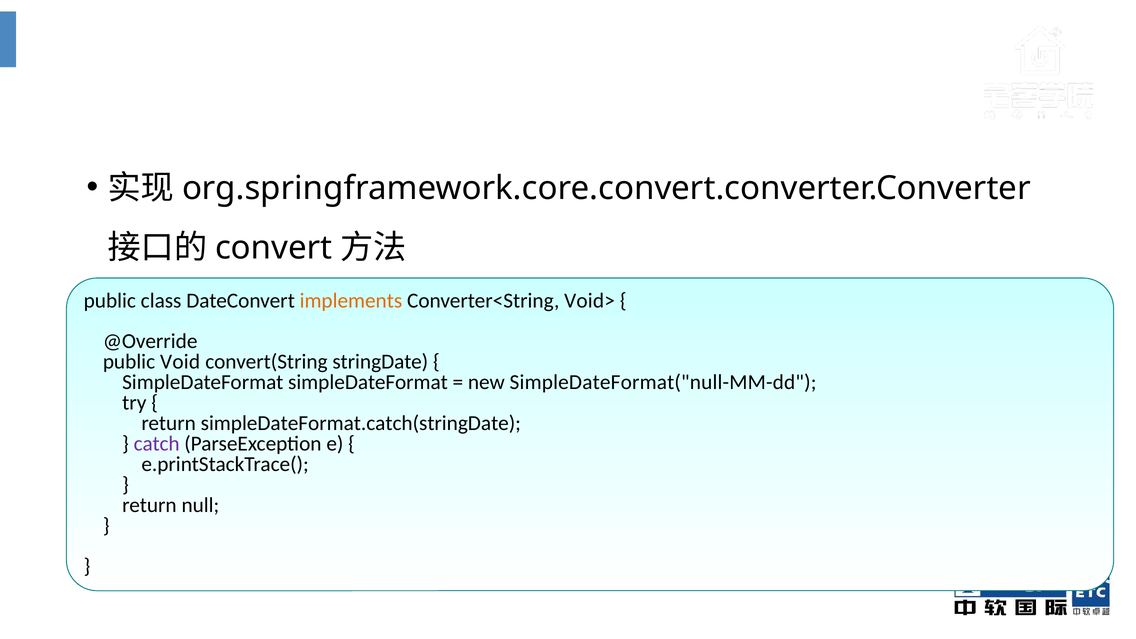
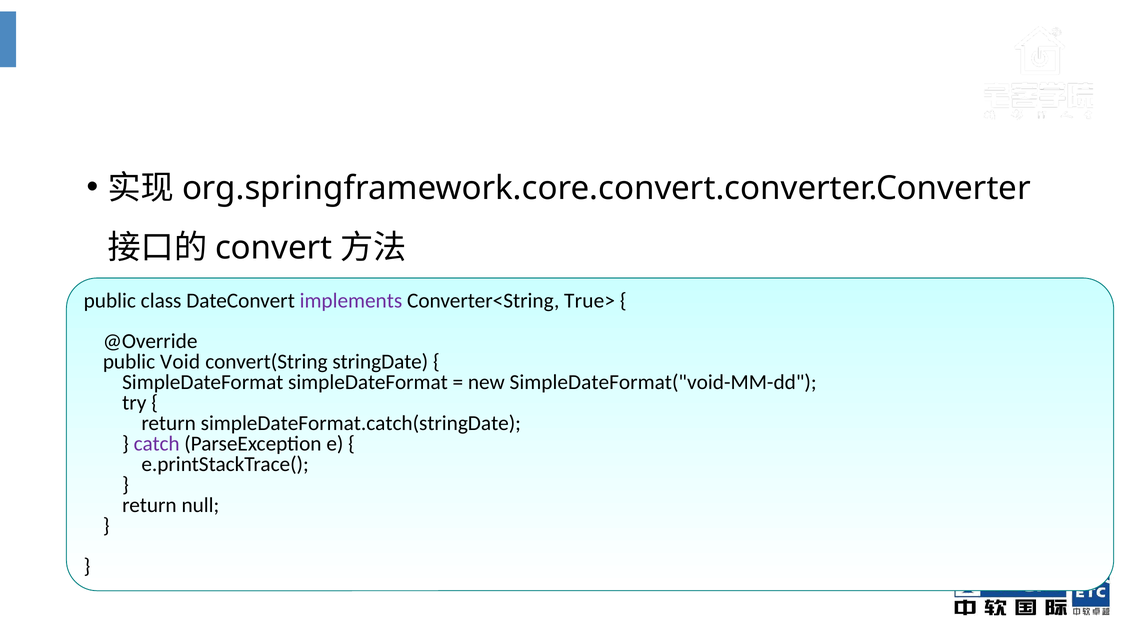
implements colour: orange -> purple (351, 300)
Void>: Void> -> True> (590, 300)
SimpleDateFormat("null-MM-dd: SimpleDateFormat("null-MM-dd -> SimpleDateFormat("void-MM-dd (663, 382)
